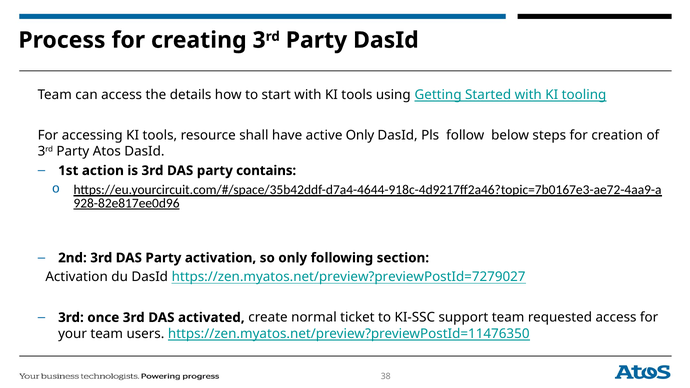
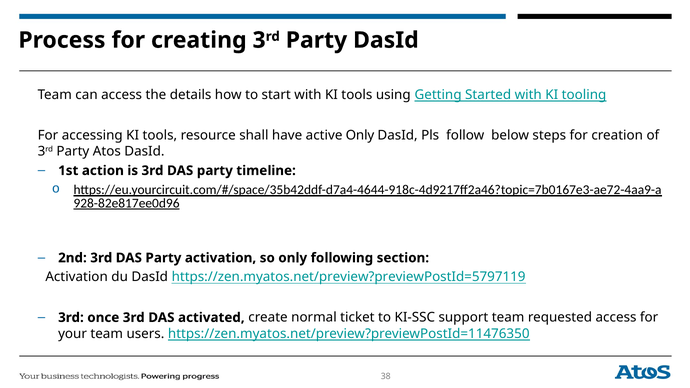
contains: contains -> timeline (266, 171)
https://zen.myatos.net/preview?previewPostId=7279027: https://zen.myatos.net/preview?previewPostId=7279027 -> https://zen.myatos.net/preview?previewPostId=5797119 (349, 277)
